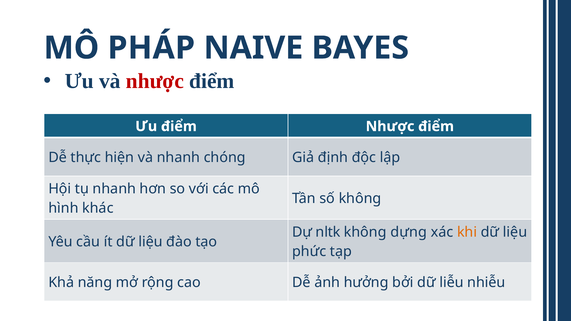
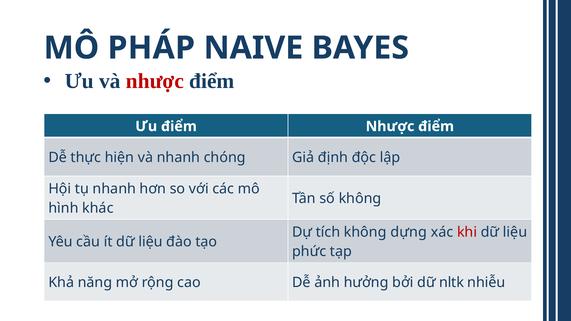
nltk: nltk -> tích (328, 232)
khi colour: orange -> red (467, 232)
liễu: liễu -> nltk (452, 283)
